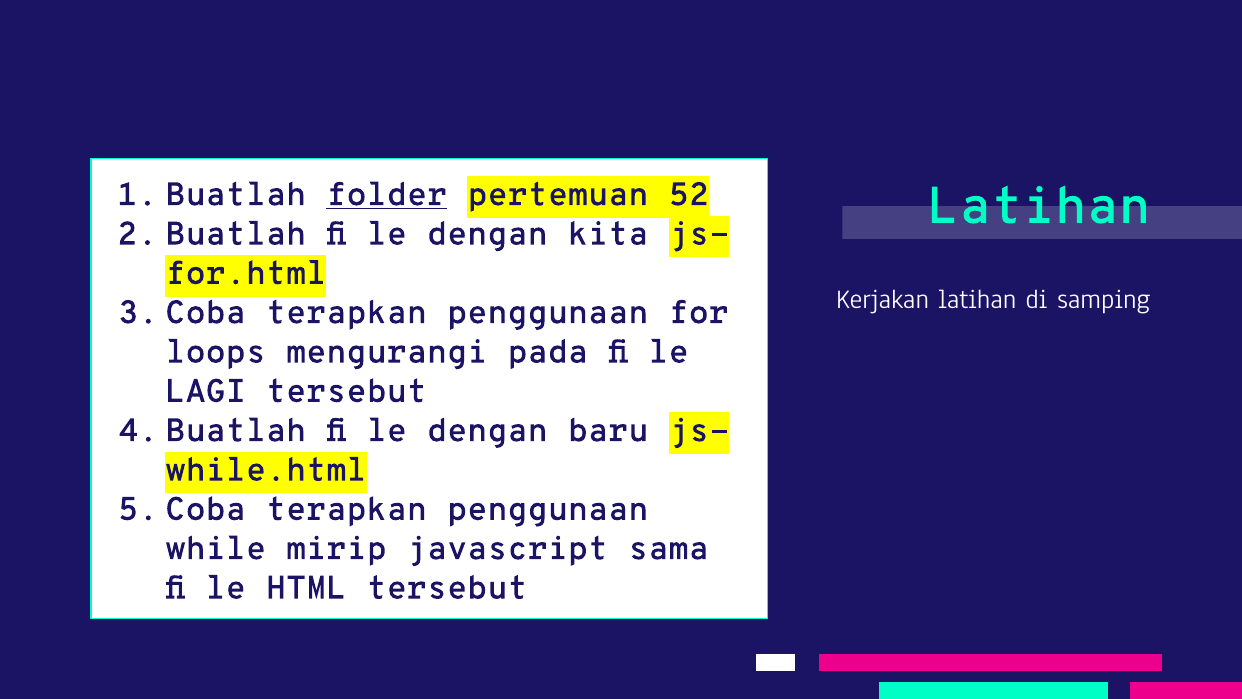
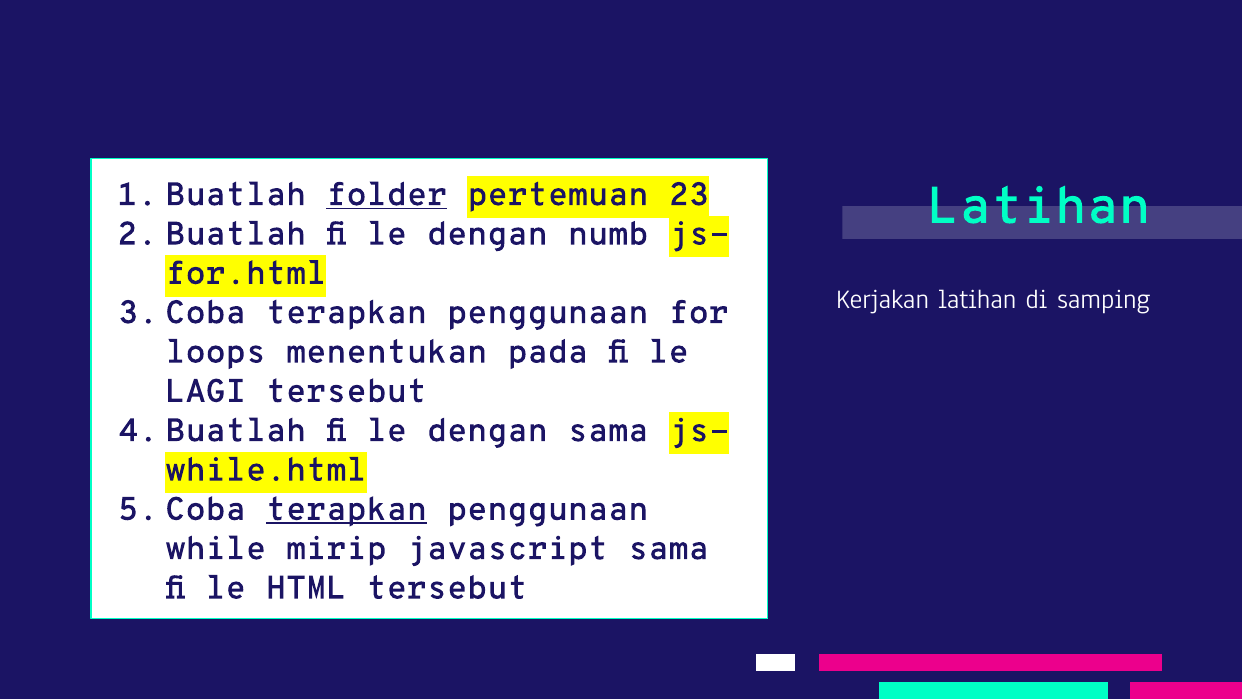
52: 52 -> 23 (689, 194)
kita: kita -> numb (608, 234)
mengurangi: mengurangi -> menentukan (387, 352)
dengan baru: baru -> sama (608, 430)
terapkan underline: none -> present (347, 509)
